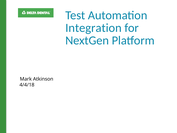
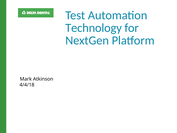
Integration: Integration -> Technology (94, 28)
